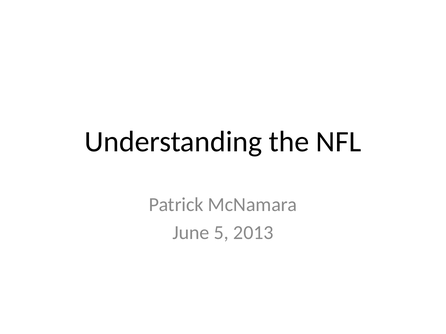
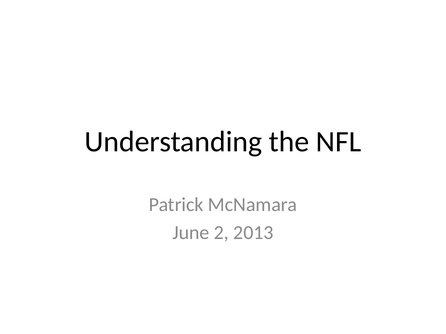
5: 5 -> 2 (221, 233)
